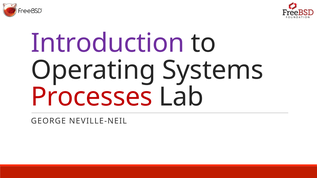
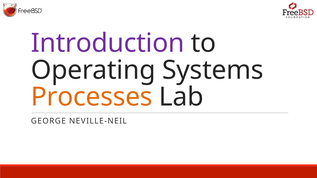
Processes colour: red -> orange (92, 97)
